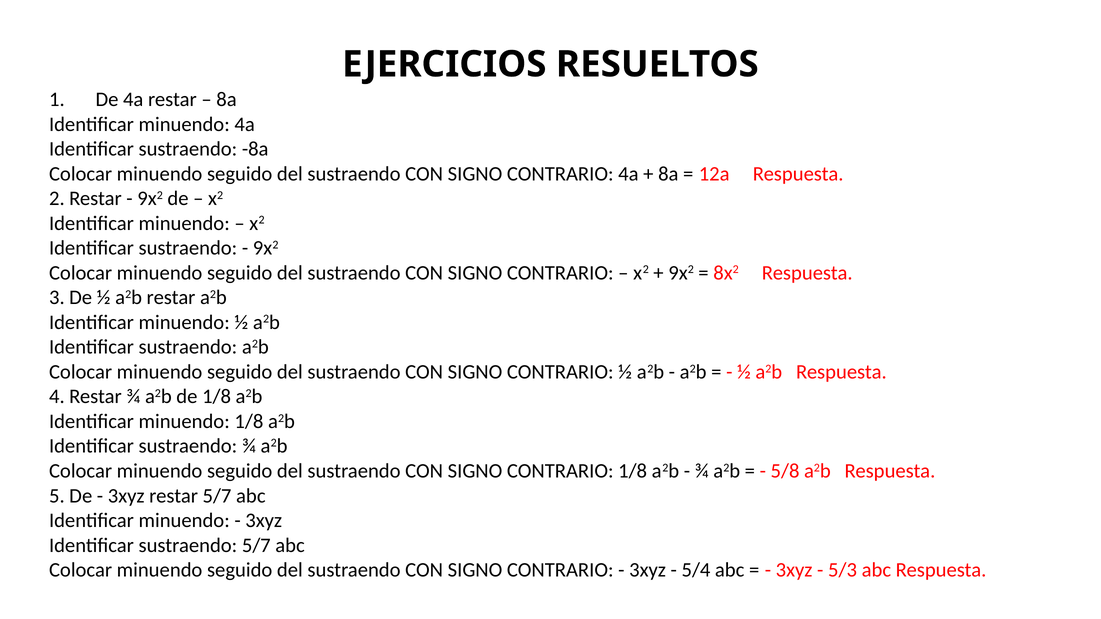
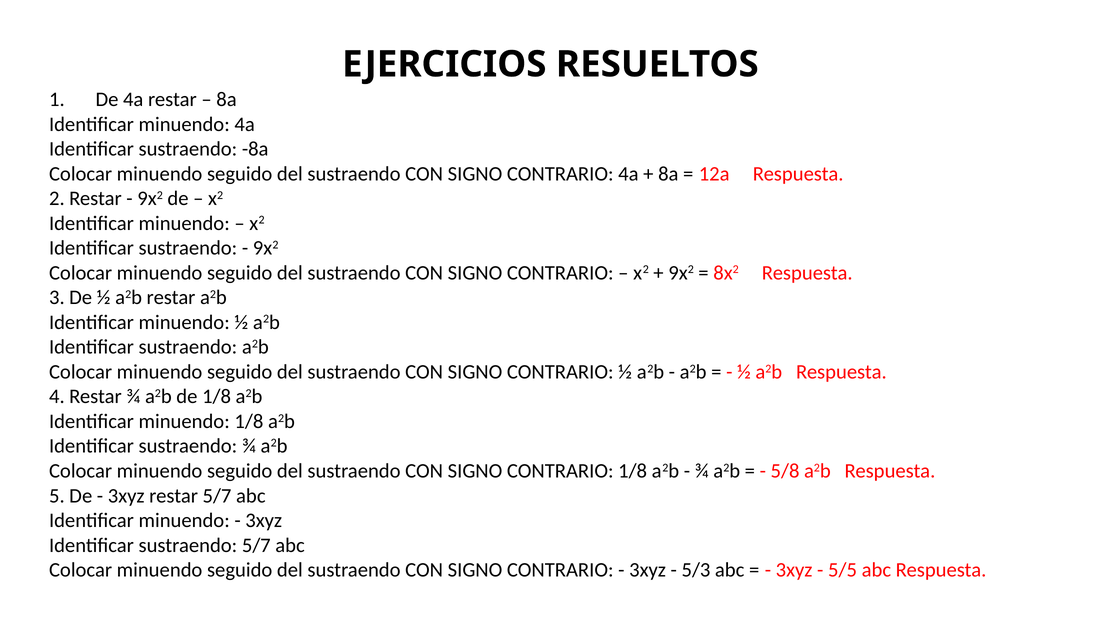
5/4: 5/4 -> 5/3 (696, 570)
5/3: 5/3 -> 5/5 (843, 570)
